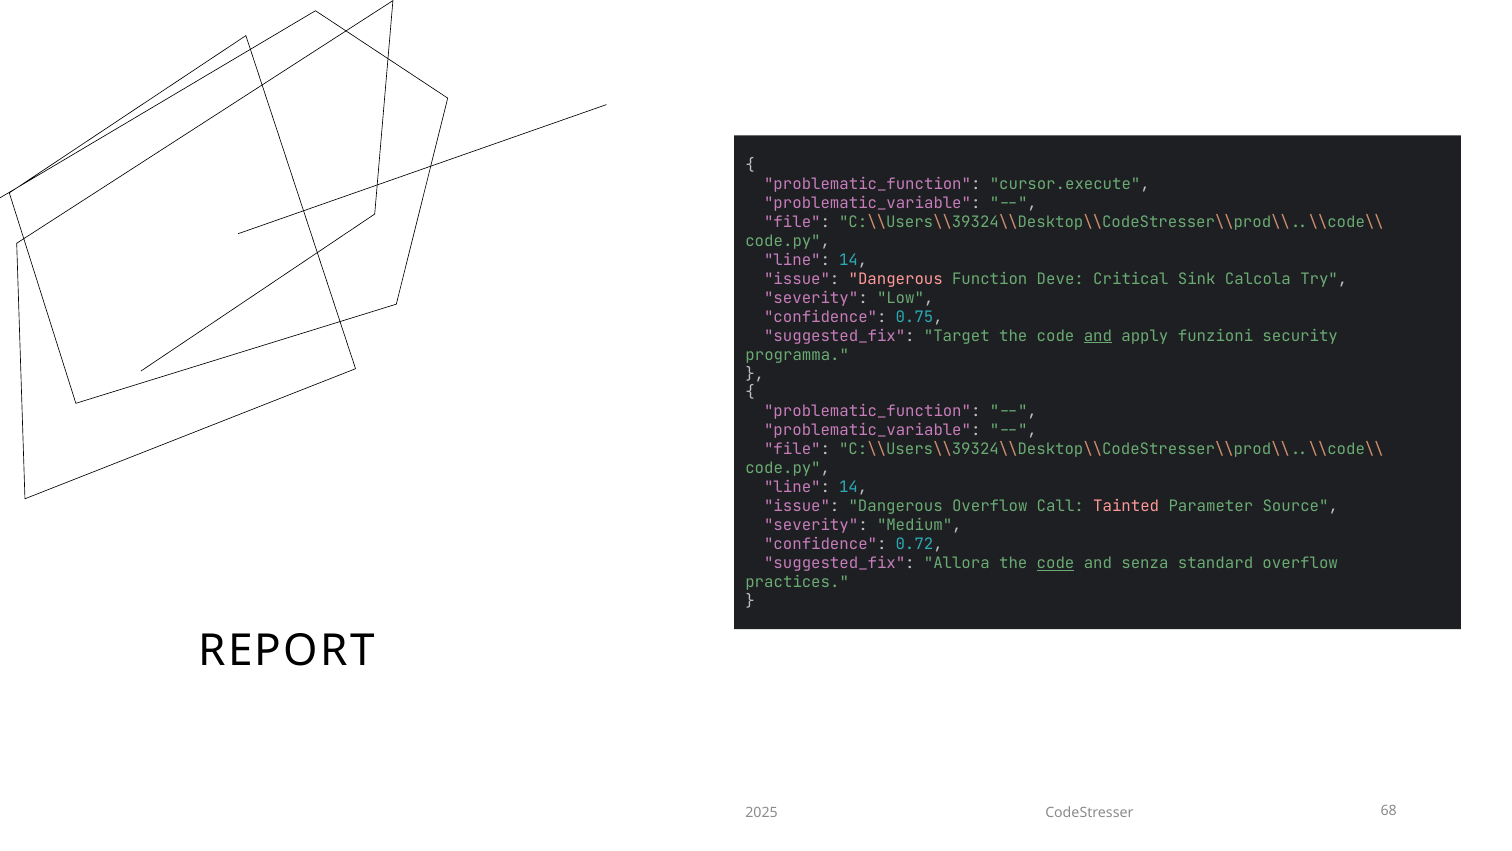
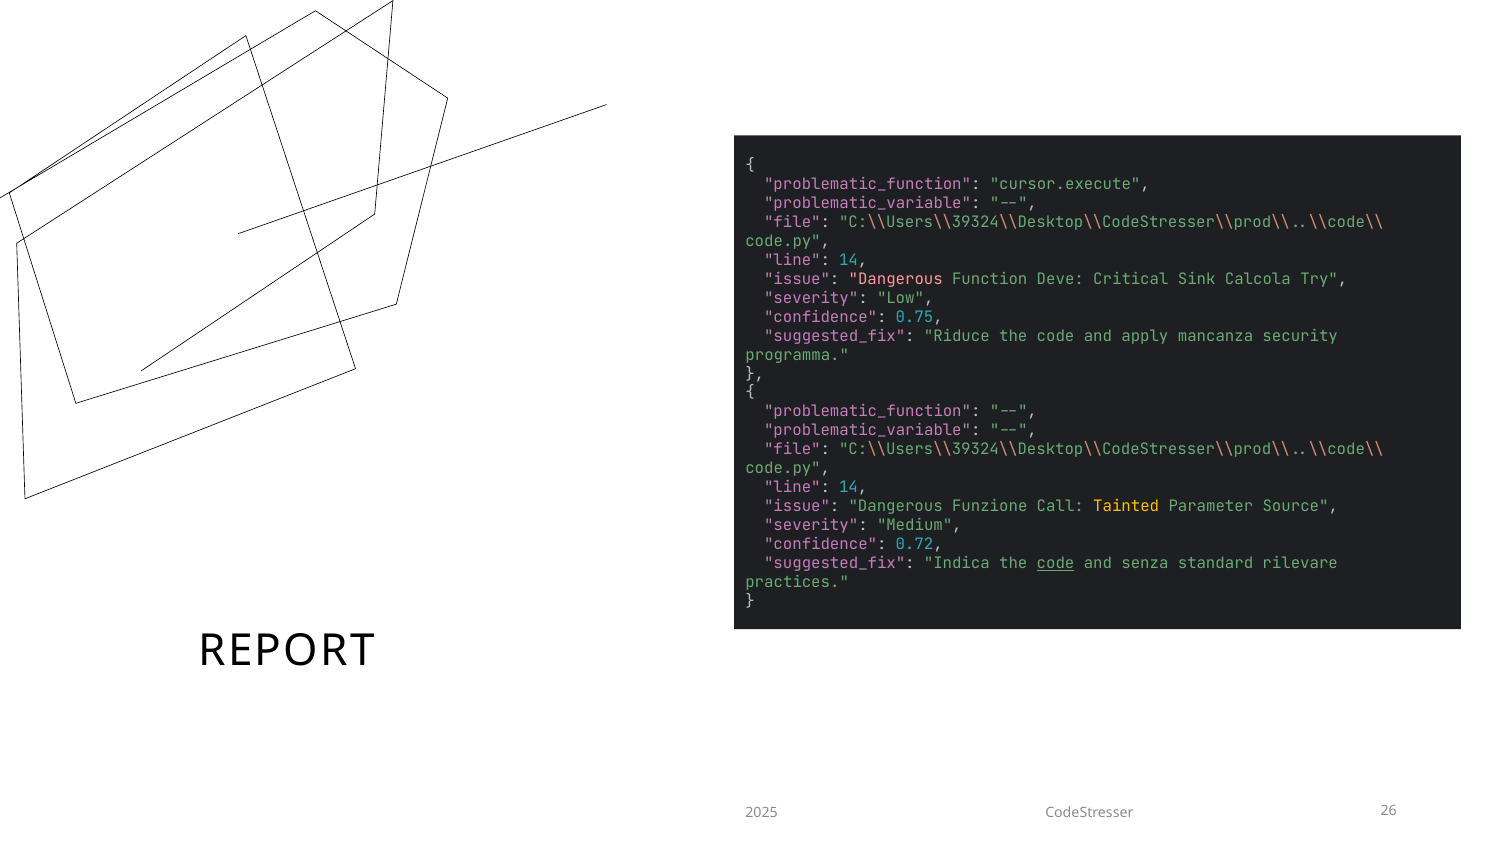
Target: Target -> Riduce (957, 336)
and underline: present -> none (1098, 336)
funzioni: funzioni -> mancanza (1216, 336)
Dangerous Overflow: Overflow -> Funzione (990, 506)
Tainted colour: pink -> yellow (1126, 506)
Allora: Allora -> Indica (957, 563)
standard overflow: overflow -> rilevare (1300, 563)
68: 68 -> 26 (1389, 811)
